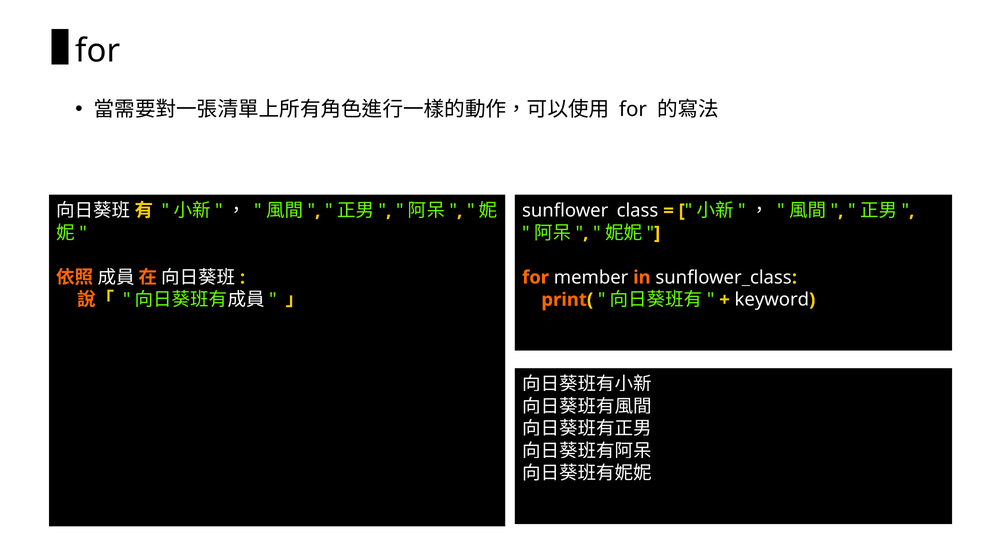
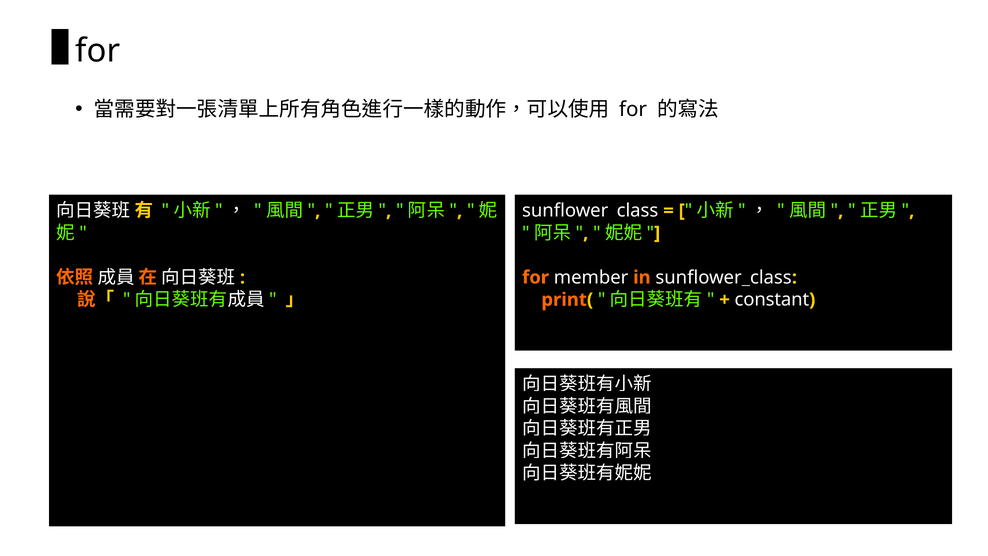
keyword: keyword -> constant (772, 300)
